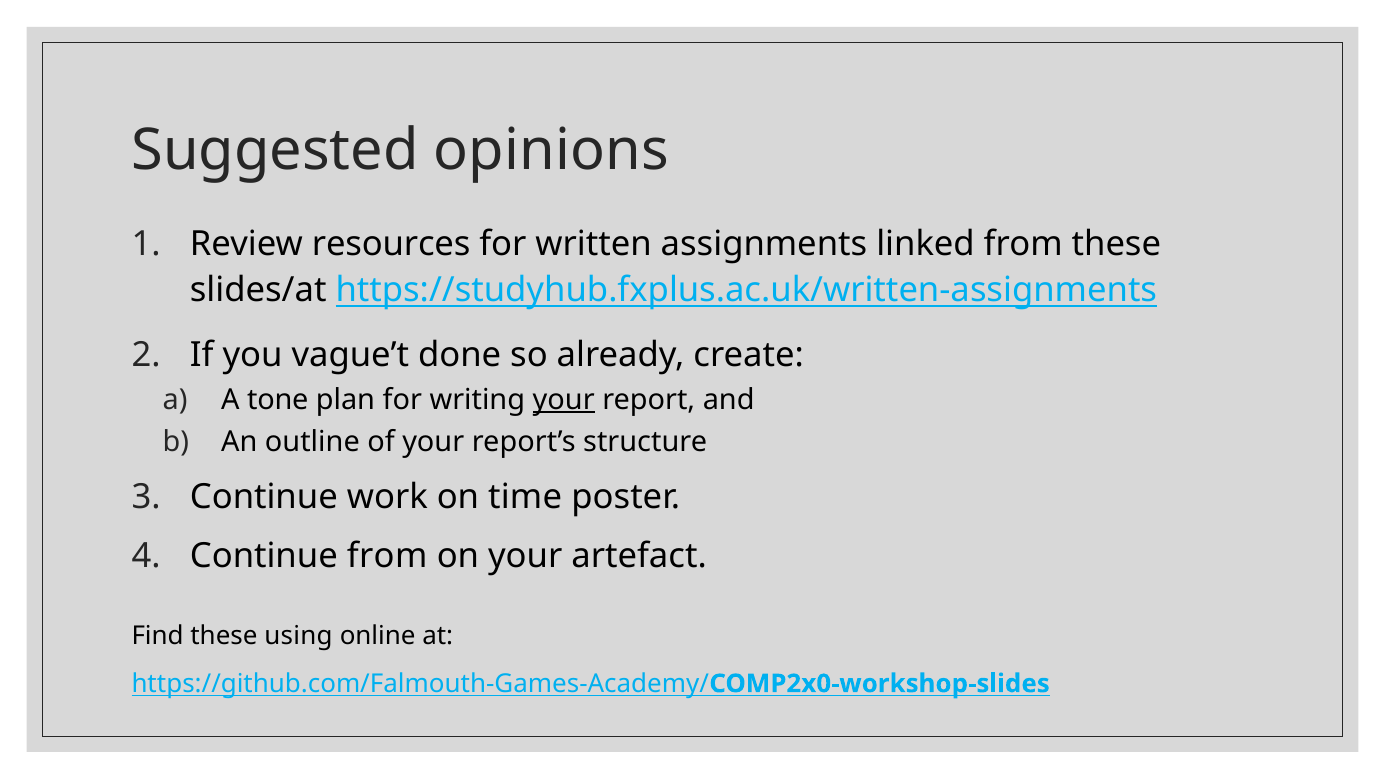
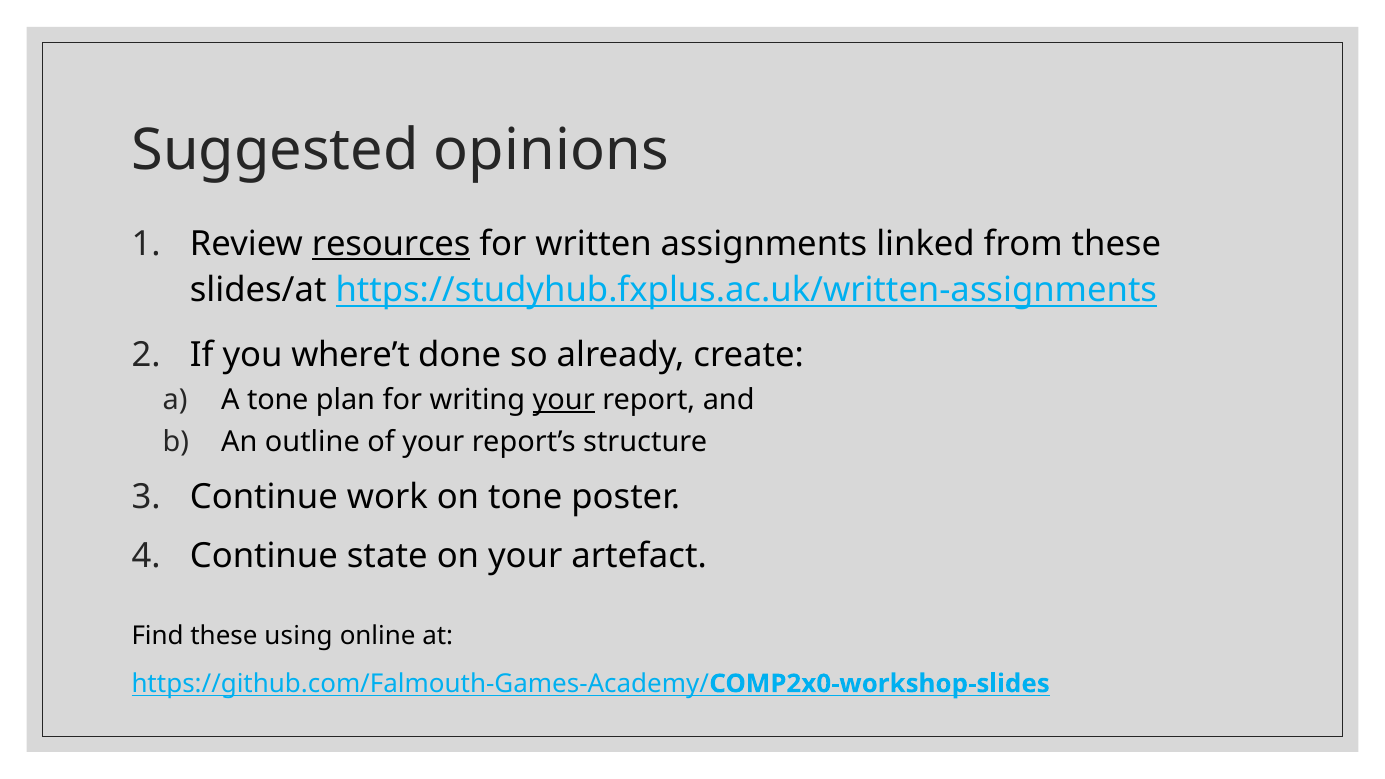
resources underline: none -> present (391, 244)
vague’t: vague’t -> where’t (351, 355)
on time: time -> tone (525, 497)
Continue from: from -> state (387, 556)
